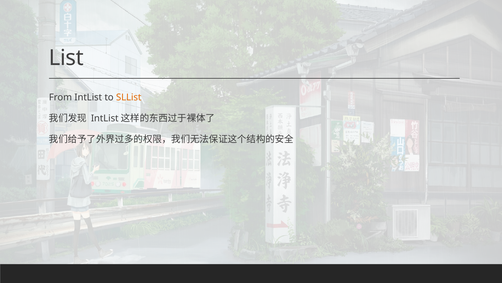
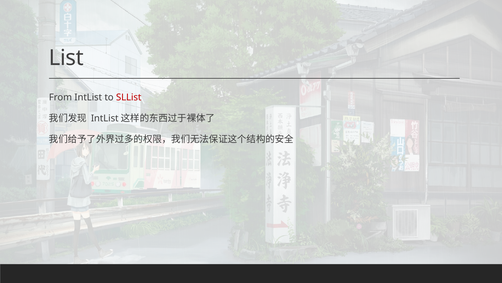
SLList colour: orange -> red (129, 97)
